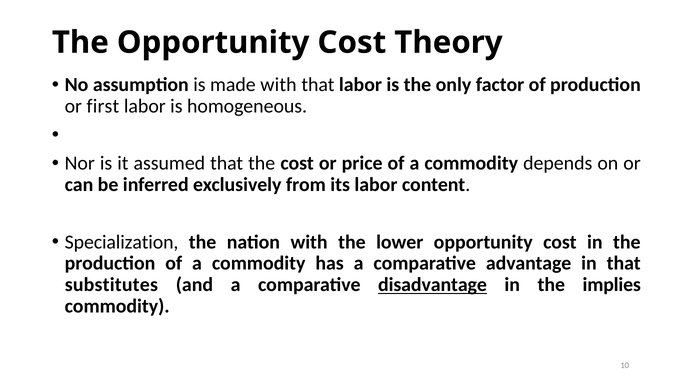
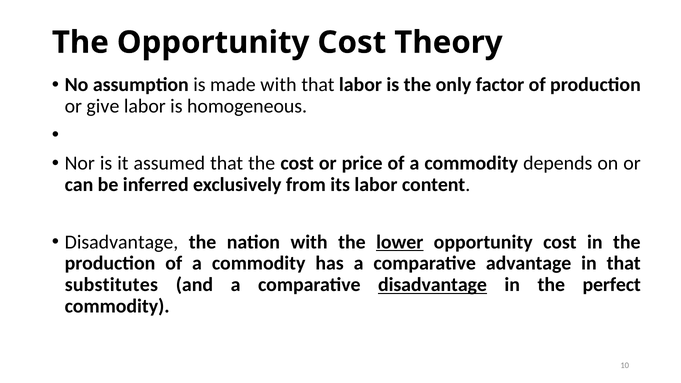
first: first -> give (103, 106)
Specialization: Specialization -> Disadvantage (121, 242)
lower underline: none -> present (400, 242)
implies: implies -> perfect (612, 285)
